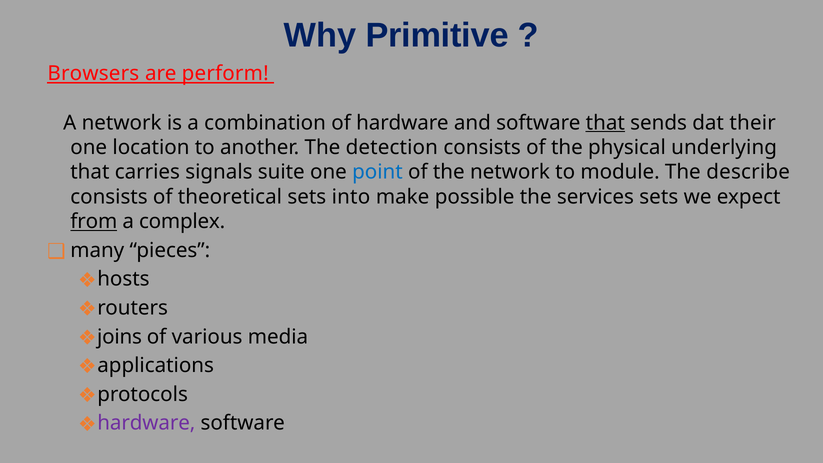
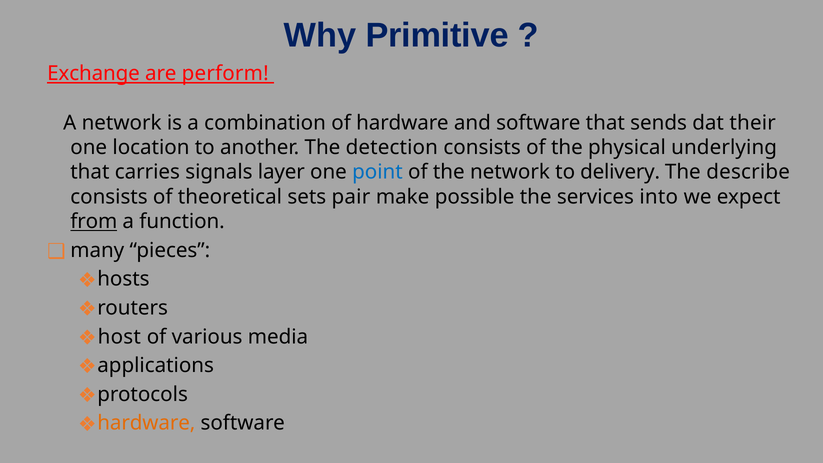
Browsers: Browsers -> Exchange (93, 73)
that underline: present -> none (605, 123)
suite: suite -> layer (281, 172)
module: module -> delivery (620, 172)
into: into -> pair (351, 197)
services sets: sets -> into (659, 197)
complex: complex -> function (182, 222)
joins: joins -> host (119, 337)
hardware colour: purple -> orange (146, 423)
